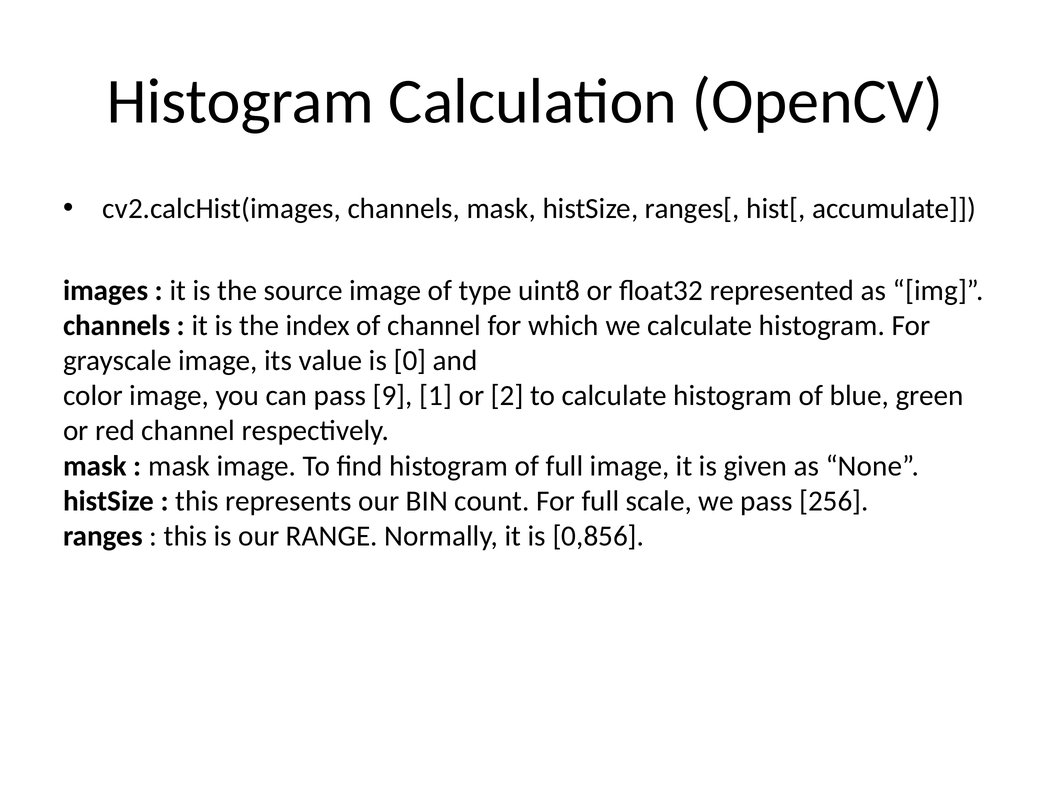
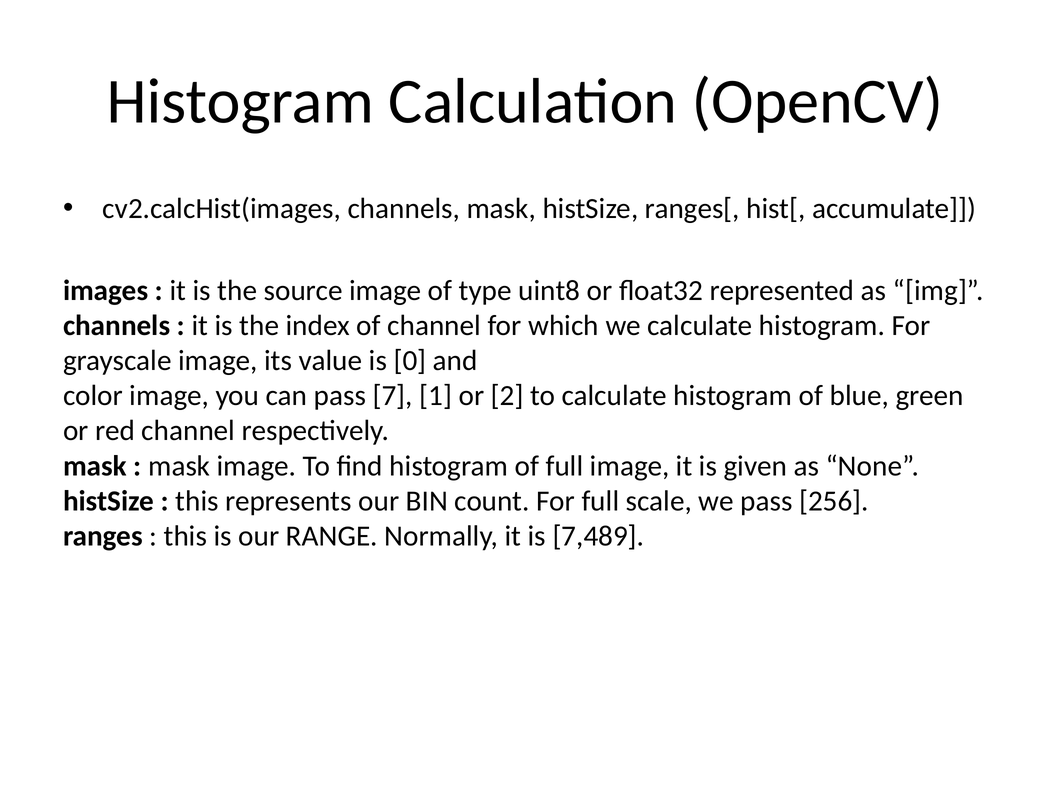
9: 9 -> 7 (393, 396)
0,856: 0,856 -> 7,489 (598, 536)
